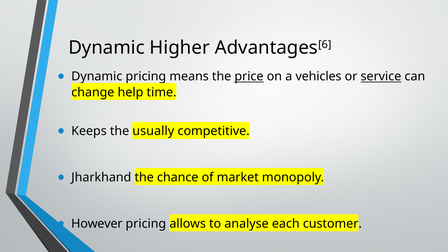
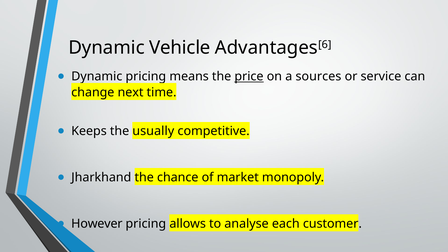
Higher: Higher -> Vehicle (180, 48)
vehicles: vehicles -> sources (318, 77)
service underline: present -> none (381, 77)
help: help -> next (131, 92)
